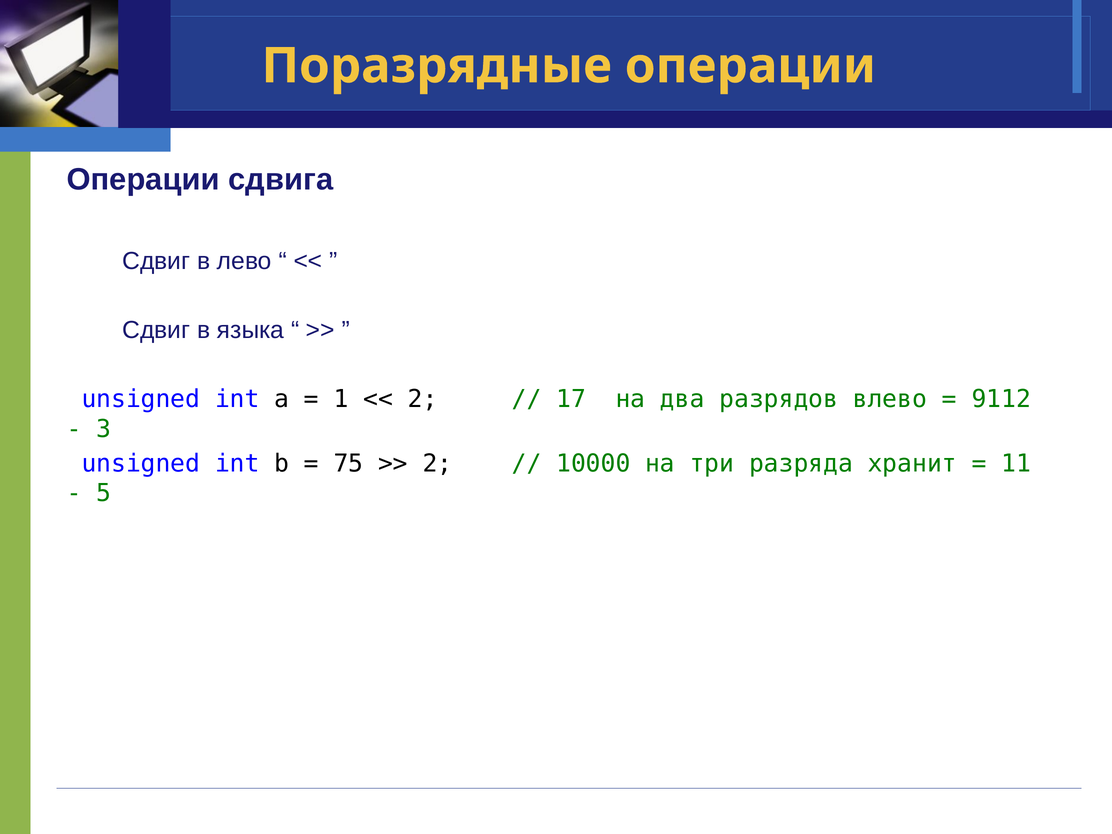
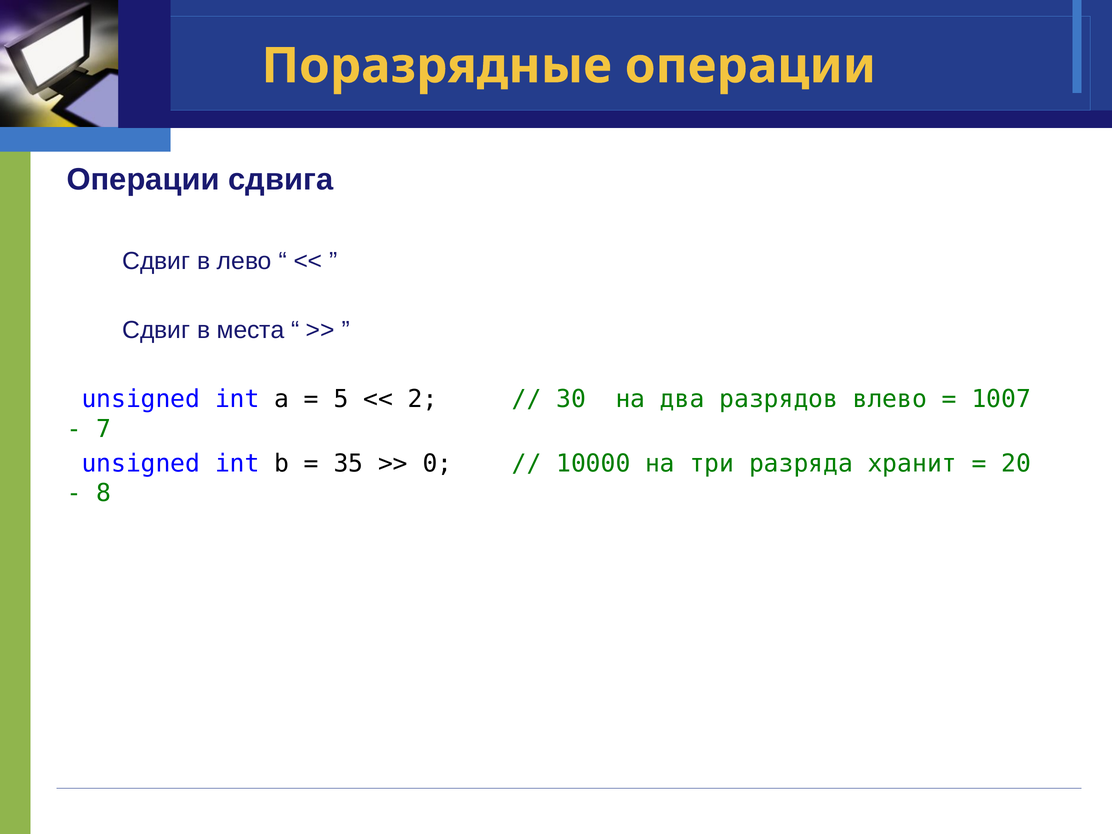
языка: языка -> места (251, 330)
1: 1 -> 5 (341, 399)
17: 17 -> 30 (571, 399)
9112: 9112 -> 1007 (1001, 399)
3: 3 -> 7 (104, 429)
75: 75 -> 35 (348, 463)
2: 2 -> 0 (437, 463)
11: 11 -> 20 (1016, 463)
5: 5 -> 8 (104, 493)
